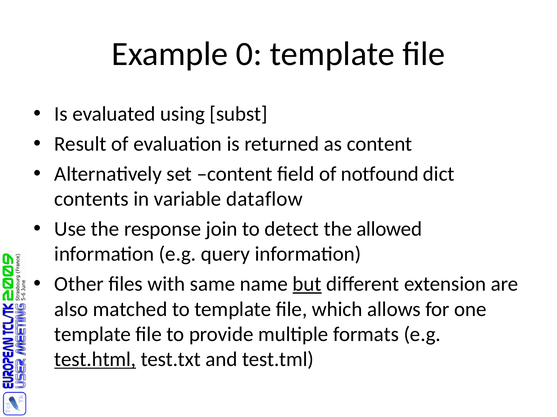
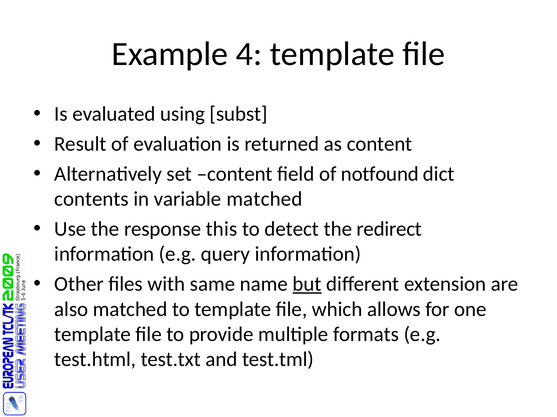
0: 0 -> 4 (249, 54)
variable dataflow: dataflow -> matched (264, 199)
join: join -> this (221, 229)
allowed: allowed -> redirect (389, 229)
test.html underline: present -> none (95, 360)
